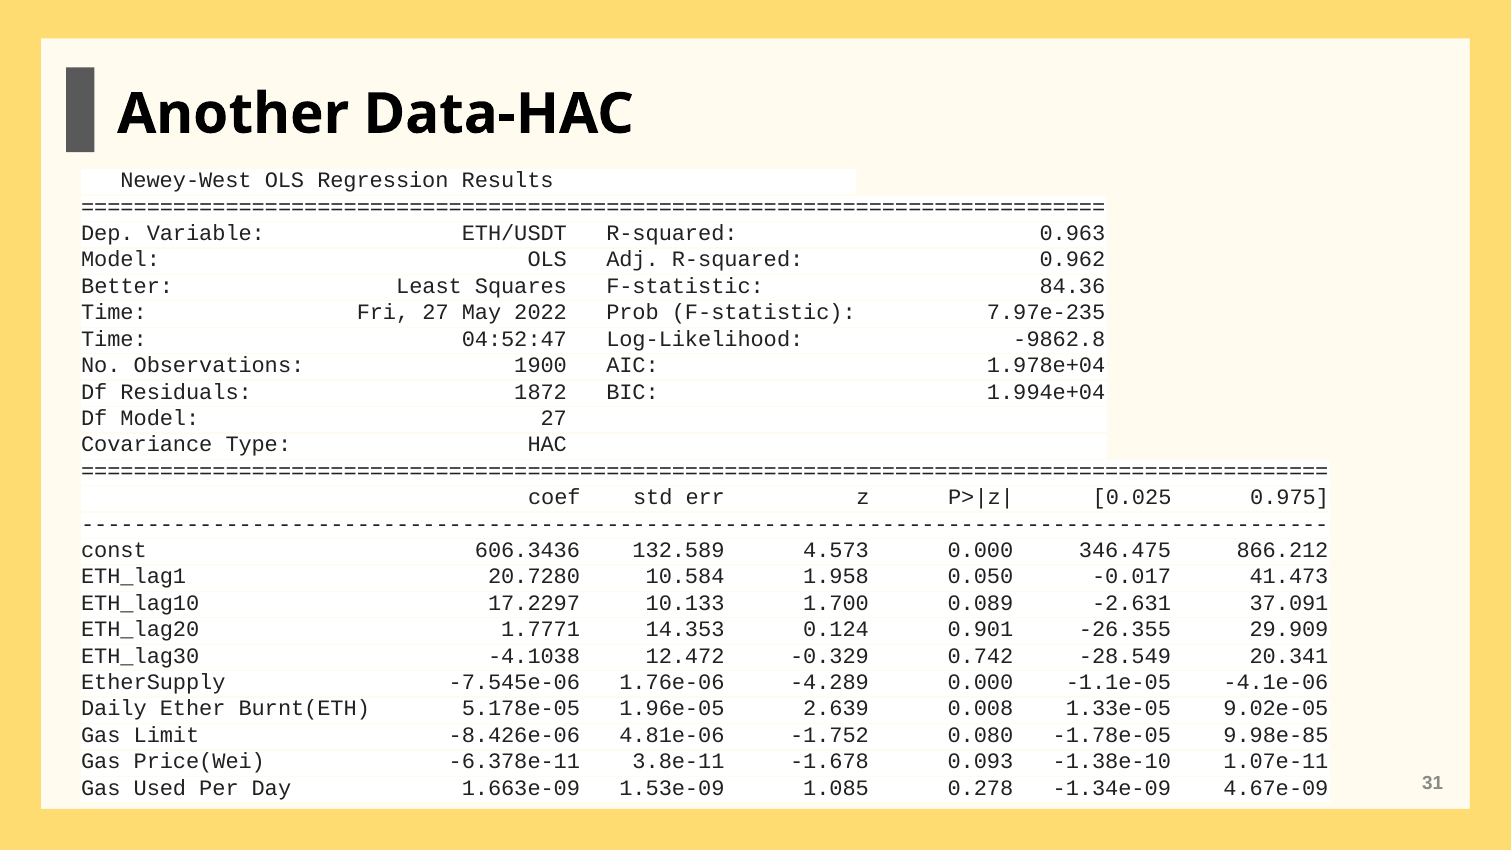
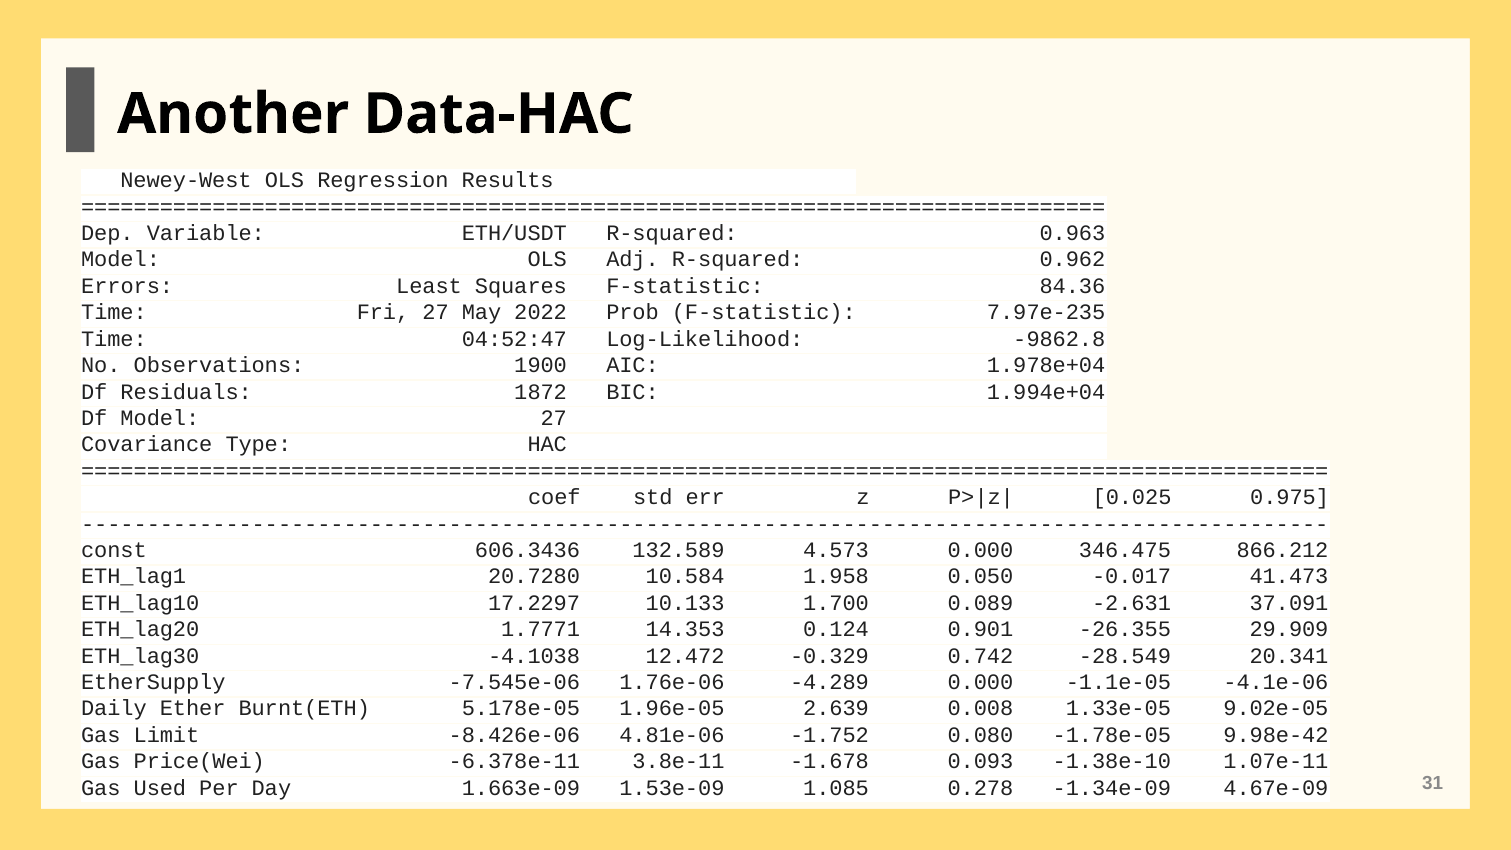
Better: Better -> Errors (127, 286)
9.98e-85: 9.98e-85 -> 9.98e-42 (1276, 735)
